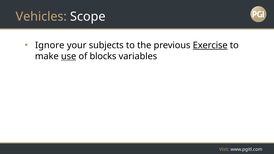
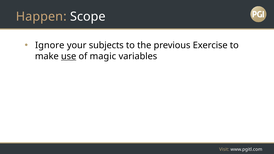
Vehicles: Vehicles -> Happen (41, 17)
Exercise underline: present -> none (210, 45)
blocks: blocks -> magic (103, 56)
